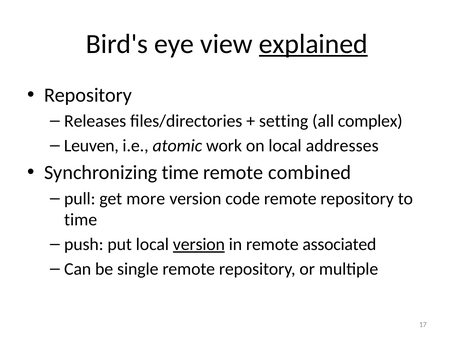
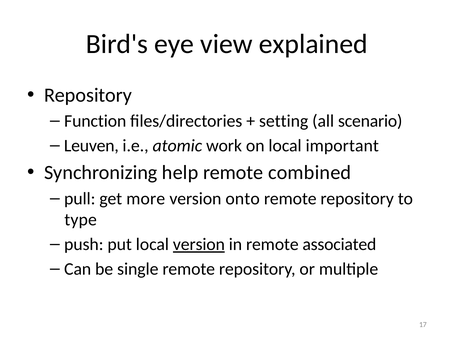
explained underline: present -> none (313, 44)
Releases: Releases -> Function (95, 121)
complex: complex -> scenario (370, 121)
addresses: addresses -> important (342, 146)
Synchronizing time: time -> help (180, 173)
code: code -> onto (243, 199)
time: time -> type (81, 220)
